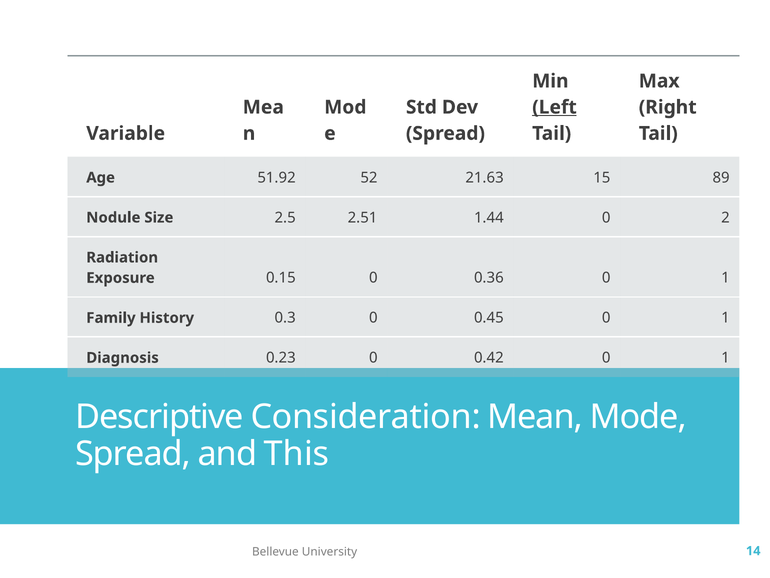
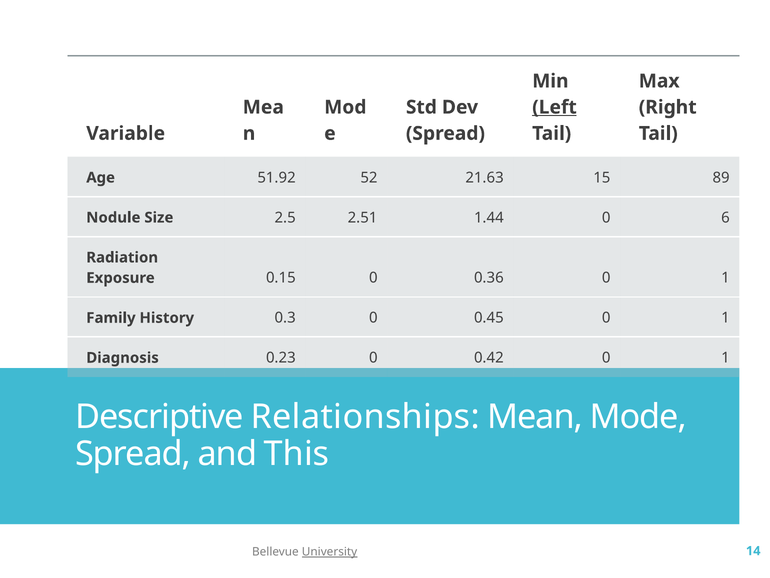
2: 2 -> 6 (725, 217)
Consideration: Consideration -> Relationships (365, 417)
University underline: none -> present (330, 551)
